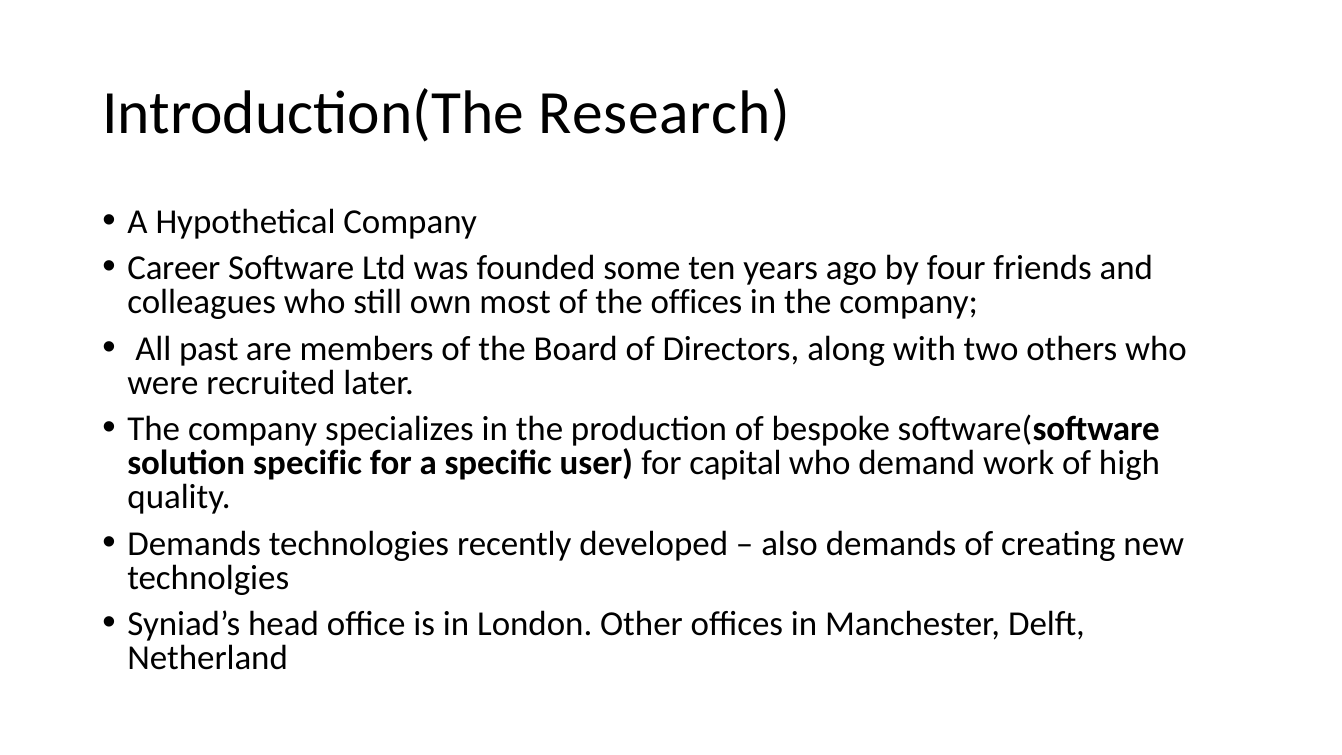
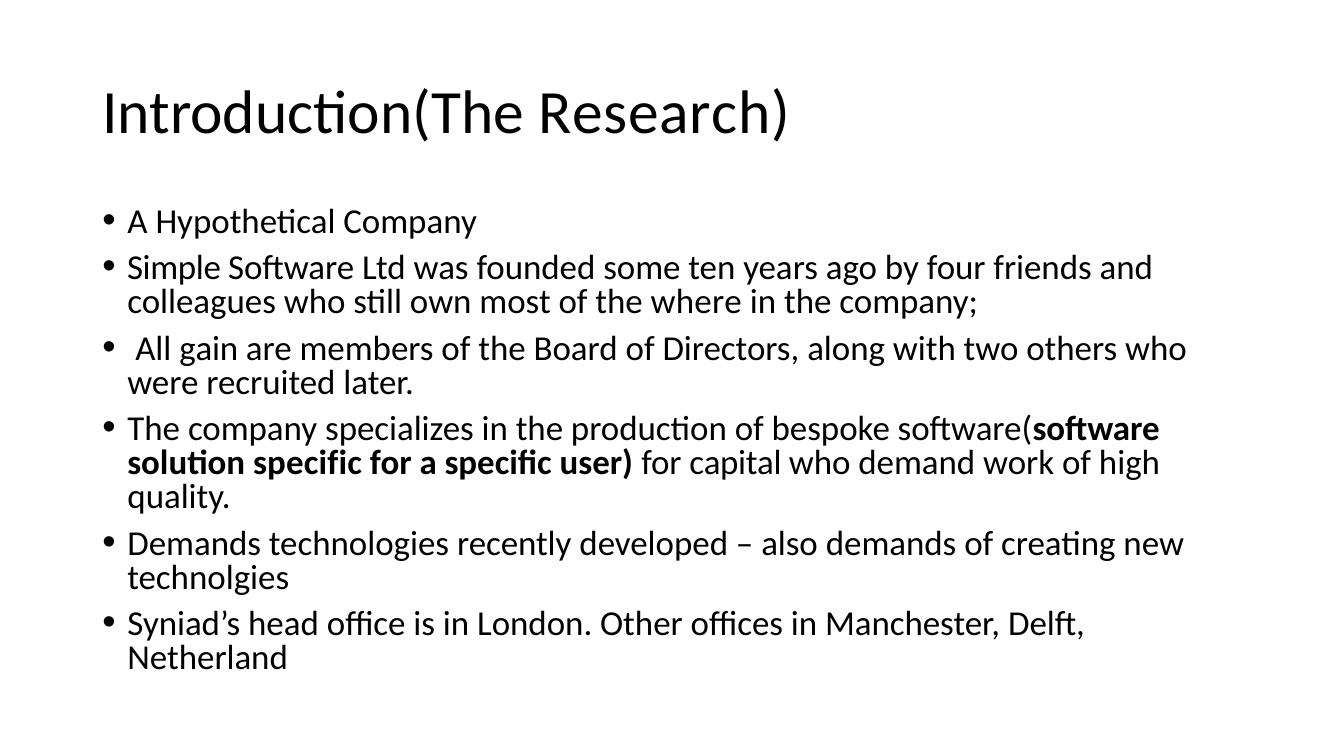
Career: Career -> Simple (174, 268)
the offices: offices -> where (696, 302)
past: past -> gain (209, 349)
